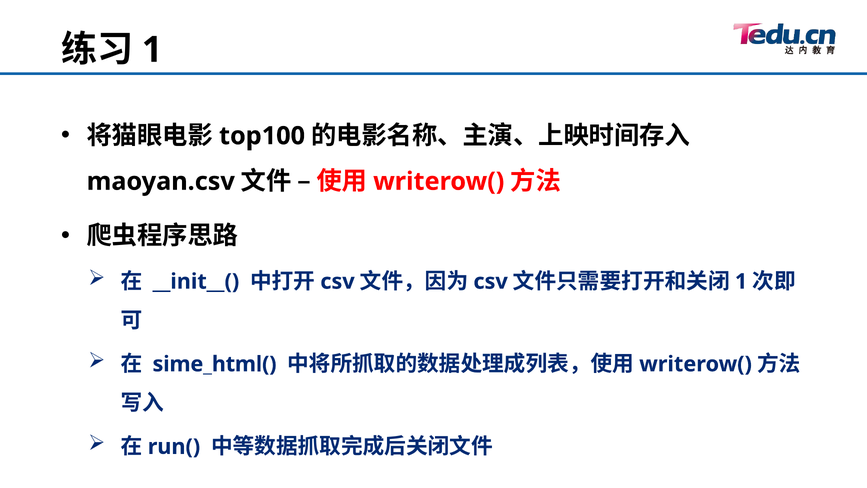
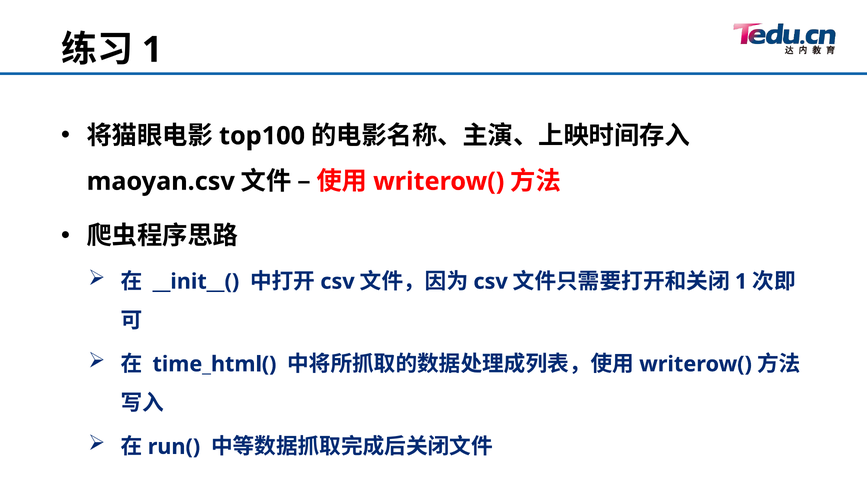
sime_html(: sime_html( -> time_html( (214, 364)
